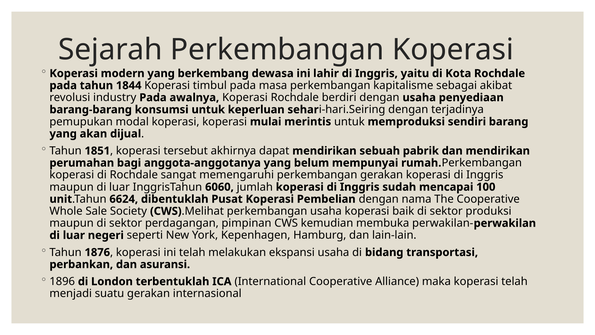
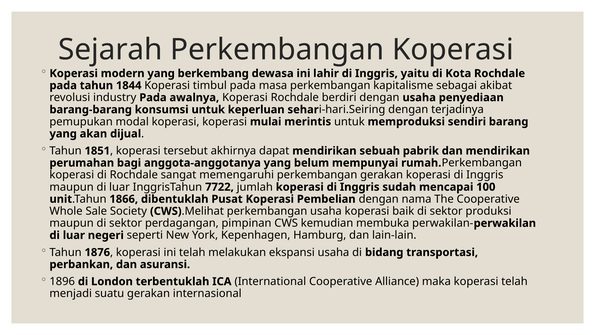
6060: 6060 -> 7722 (219, 187)
6624: 6624 -> 1866 (124, 199)
